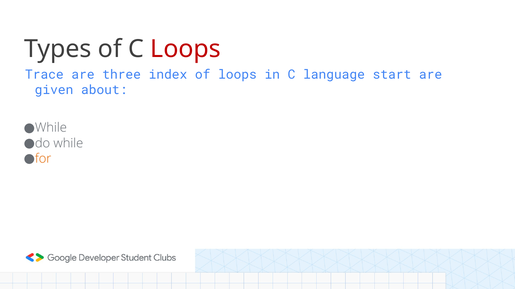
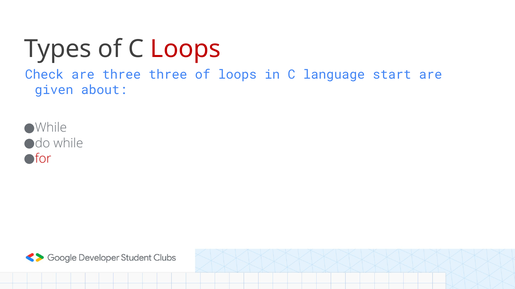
Trace: Trace -> Check (44, 75)
three index: index -> three (168, 75)
for colour: orange -> red (43, 159)
